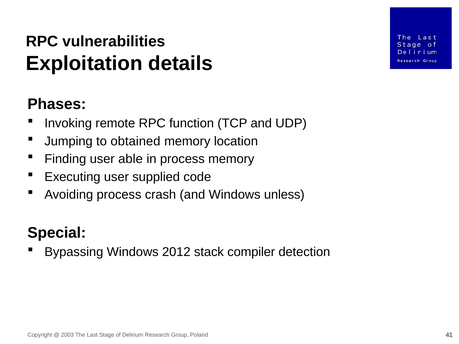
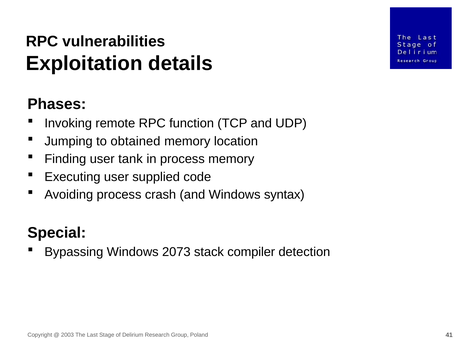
able: able -> tank (131, 159)
unless: unless -> syntax (284, 195)
2012: 2012 -> 2073 (176, 252)
